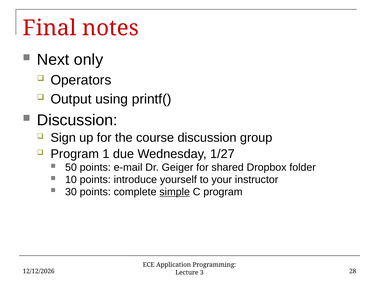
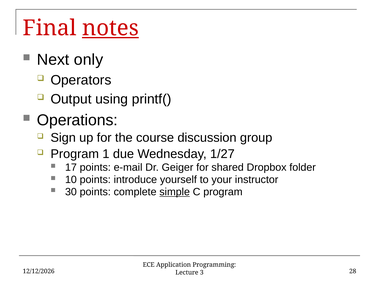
notes underline: none -> present (110, 28)
Discussion: Discussion -> Operations (77, 120)
50: 50 -> 17 (71, 168)
